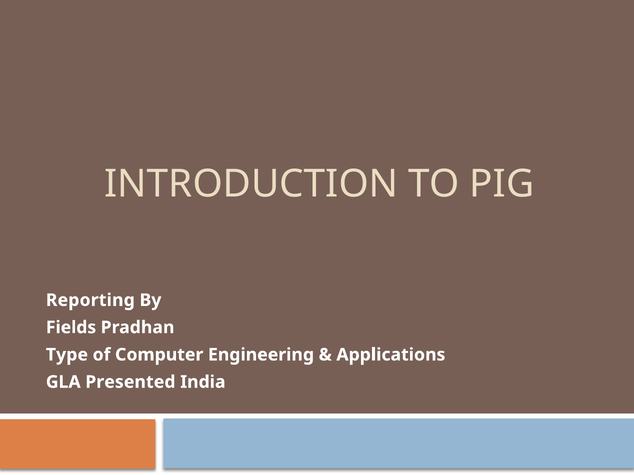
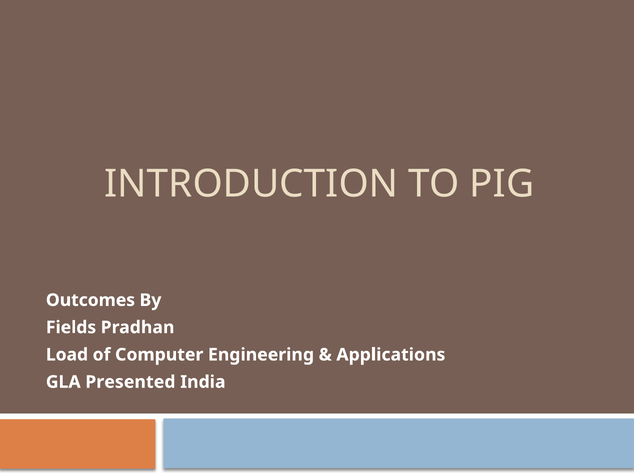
Reporting: Reporting -> Outcomes (90, 300)
Type: Type -> Load (67, 355)
